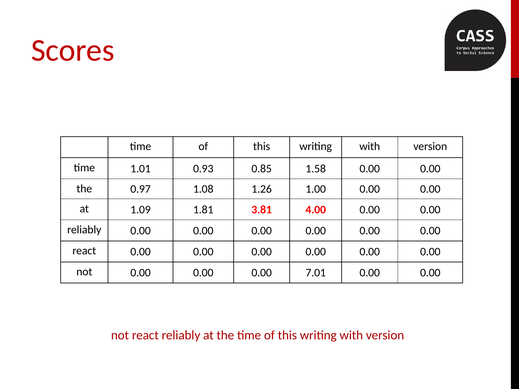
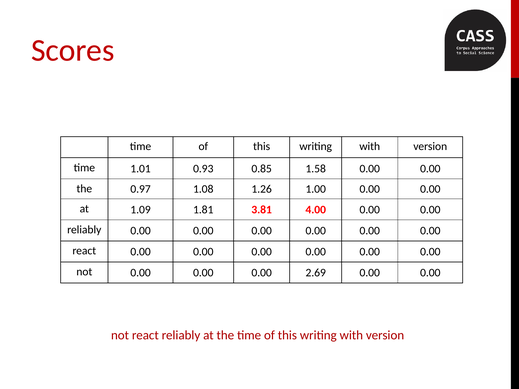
7.01: 7.01 -> 2.69 (316, 273)
